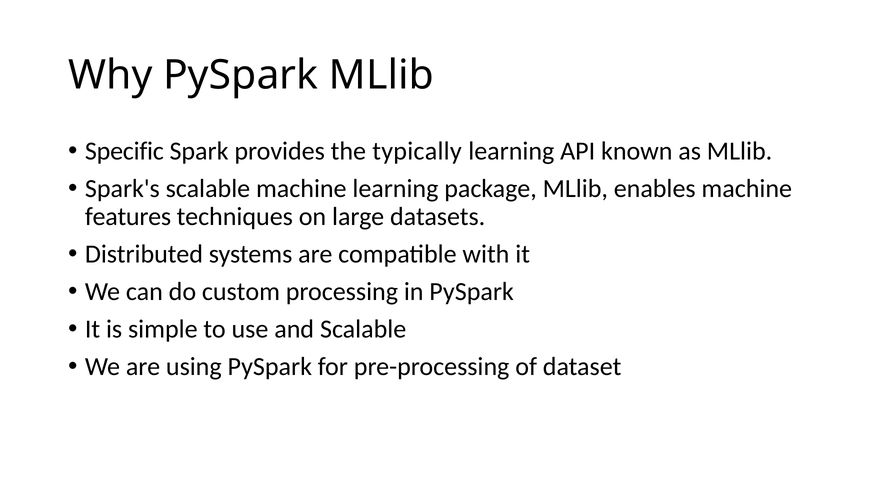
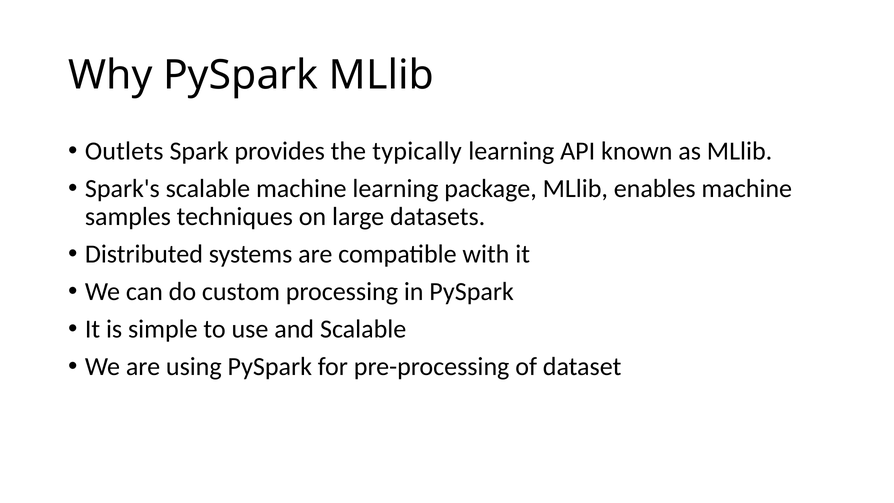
Specific: Specific -> Outlets (124, 151)
features: features -> samples (128, 217)
